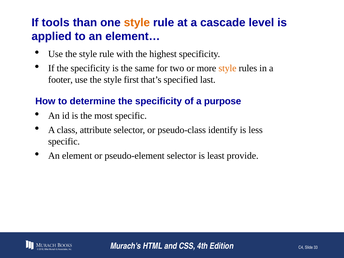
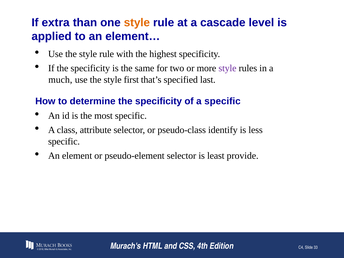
tools: tools -> extra (56, 23)
style colour: orange -> purple (227, 68)
footer: footer -> much (60, 80)
a purpose: purpose -> specific (222, 101)
